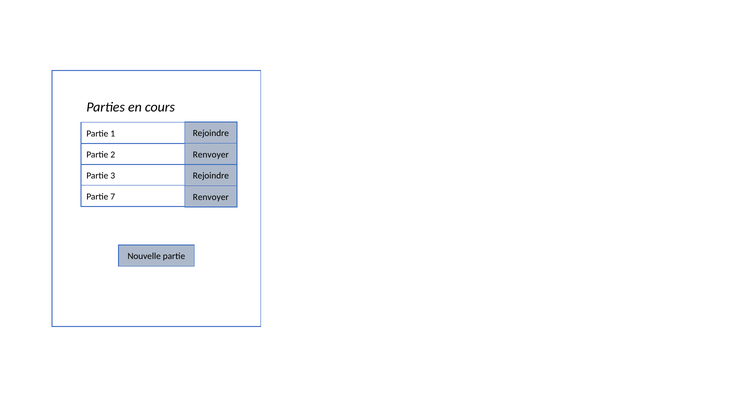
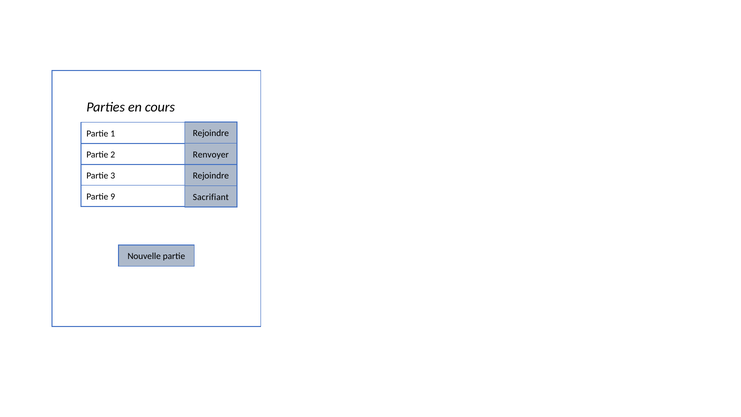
7: 7 -> 9 (113, 196)
Renvoyer: Renvoyer -> Sacrifiant (211, 197)
